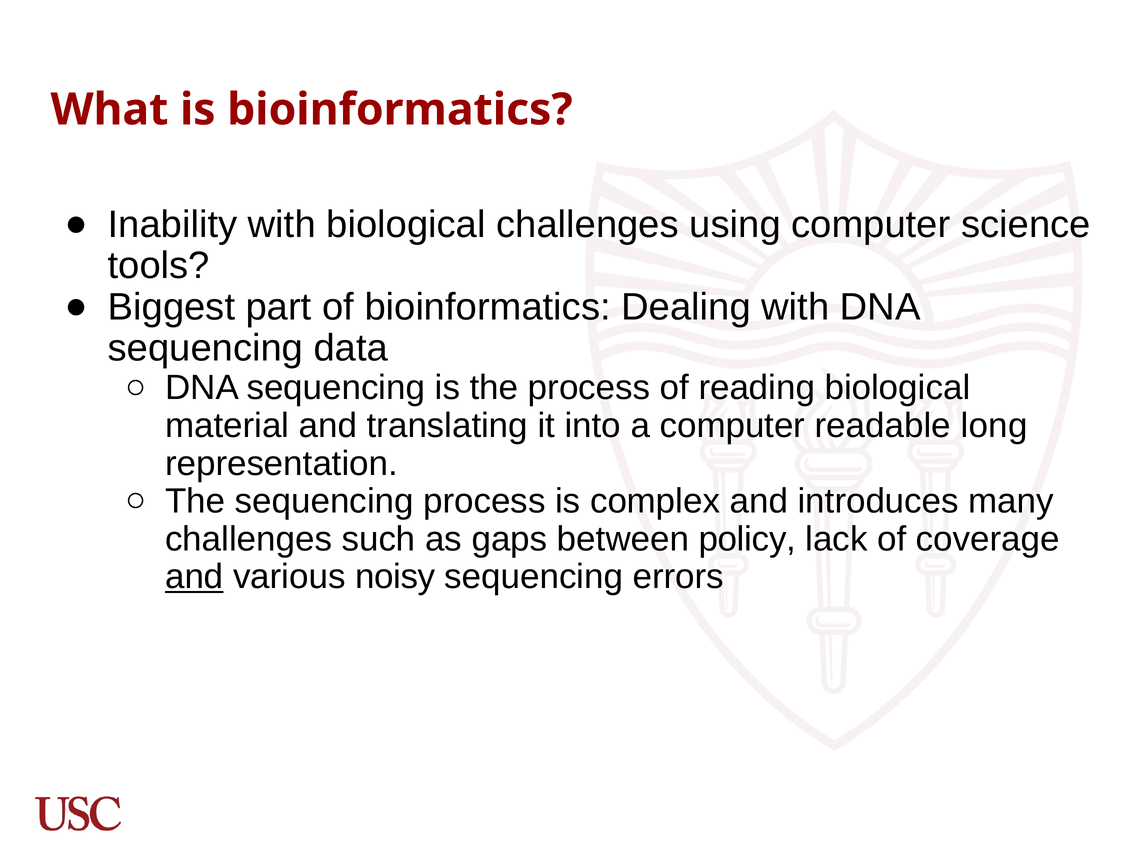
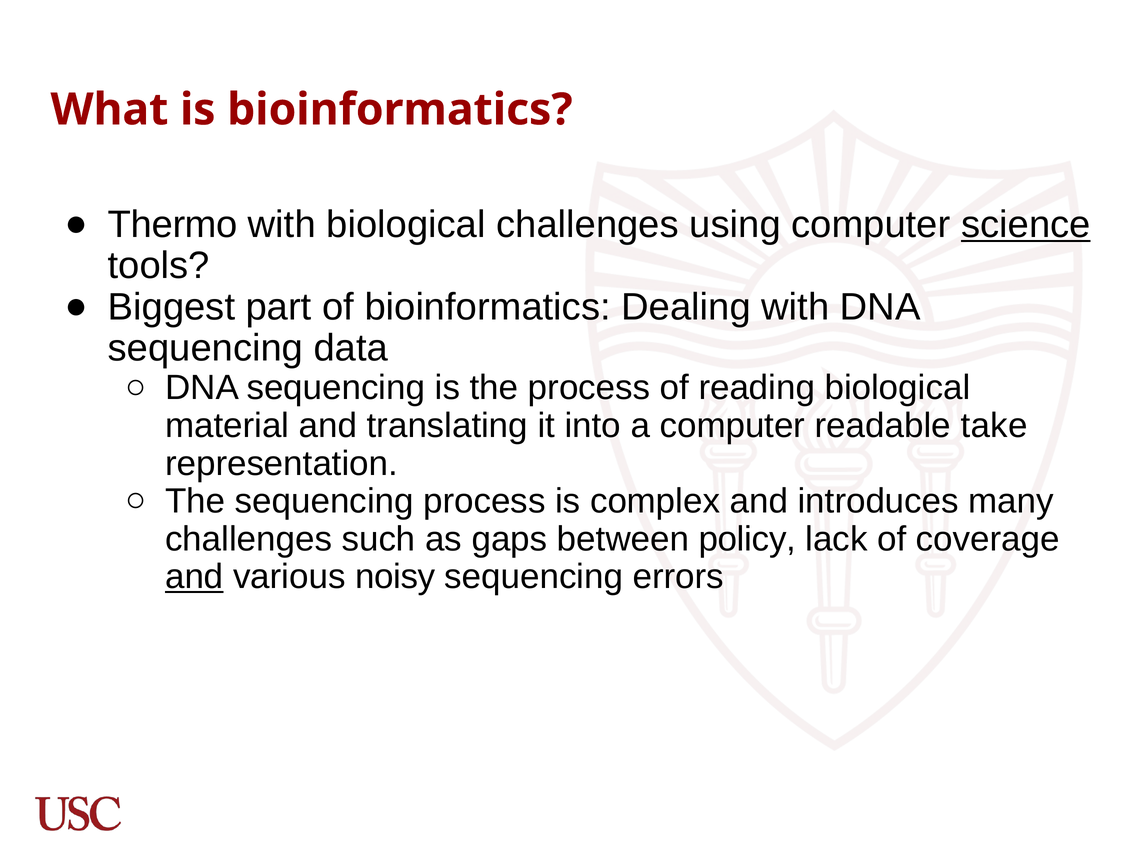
Inability: Inability -> Thermo (173, 224)
science underline: none -> present (1026, 224)
long: long -> take (994, 425)
